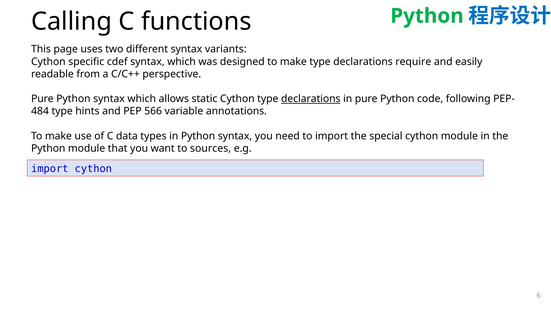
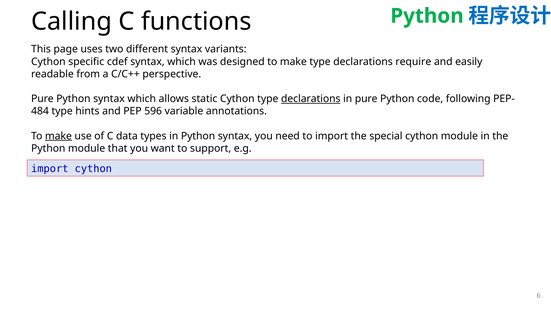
566: 566 -> 596 (153, 111)
make underline: none -> present (58, 136)
sources: sources -> support (211, 148)
